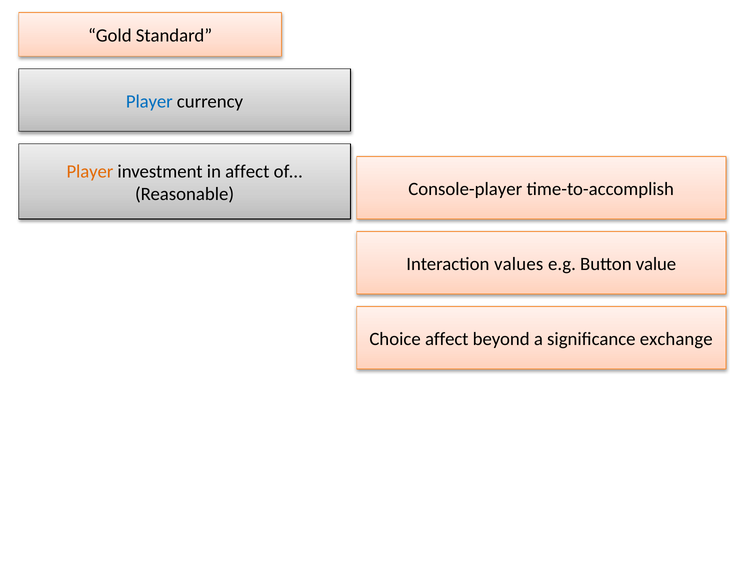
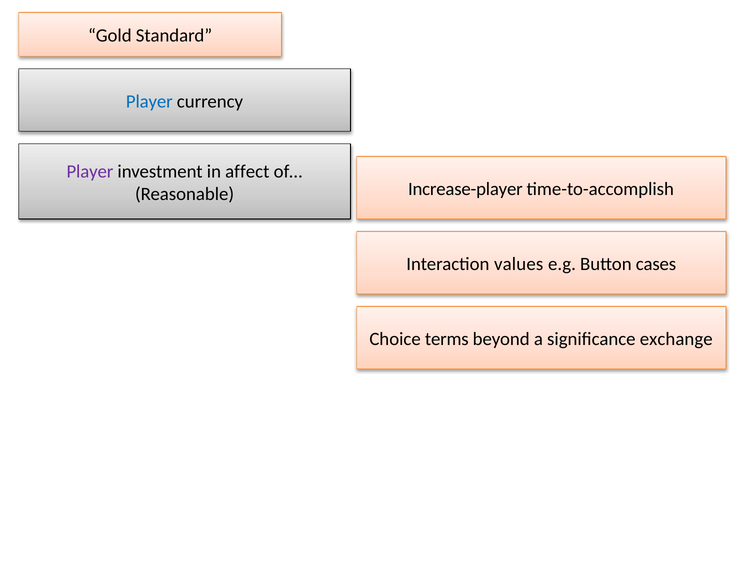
Player colour: orange -> purple (90, 172)
Console-player: Console-player -> Increase-player (465, 189)
value: value -> cases (656, 264)
Choice affect: affect -> terms (447, 339)
